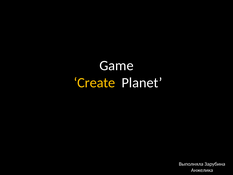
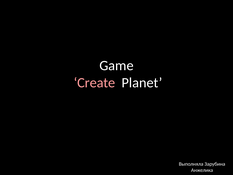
Create colour: yellow -> pink (94, 83)
